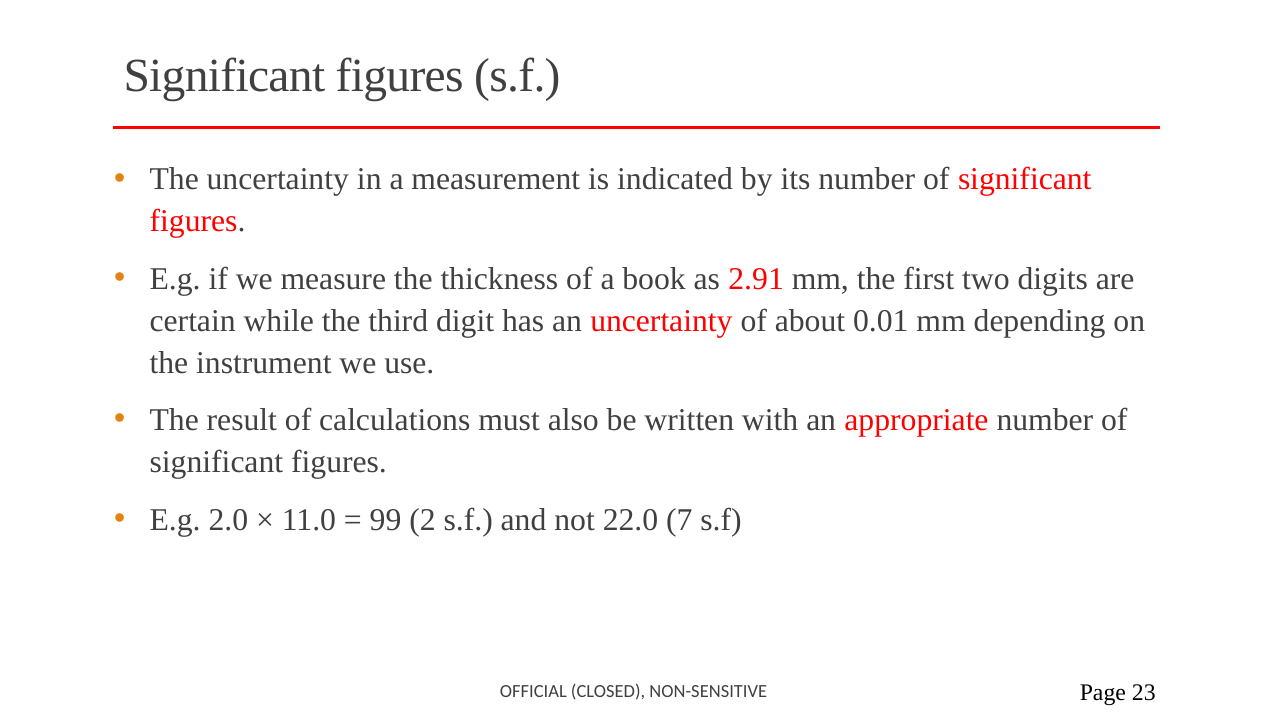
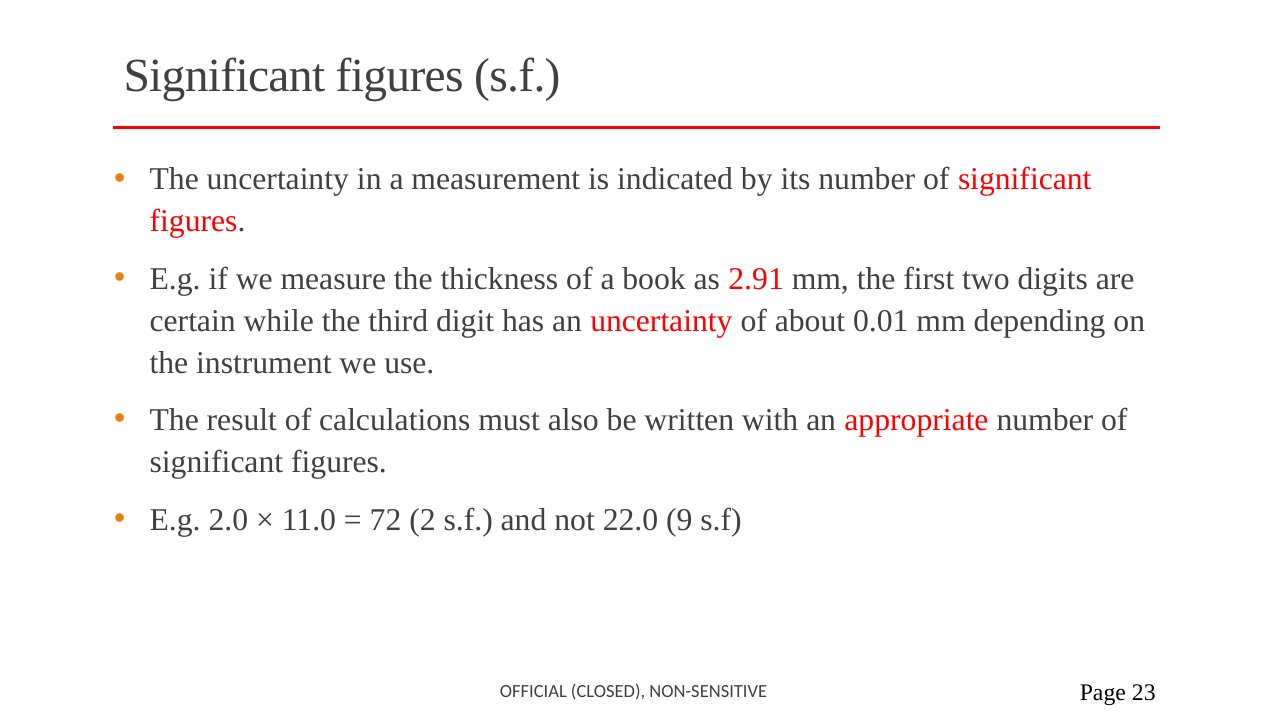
99: 99 -> 72 (386, 520)
7: 7 -> 9 (679, 520)
